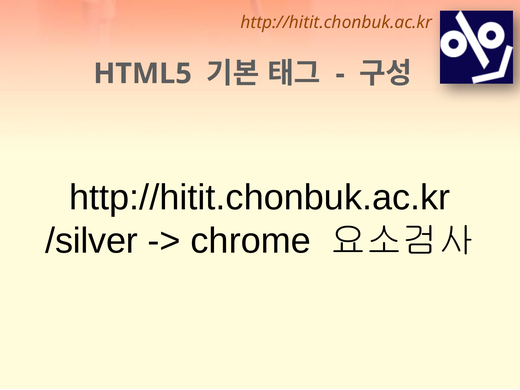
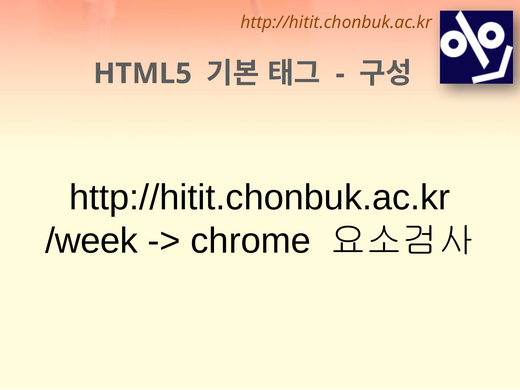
/silver: /silver -> /week (92, 241)
